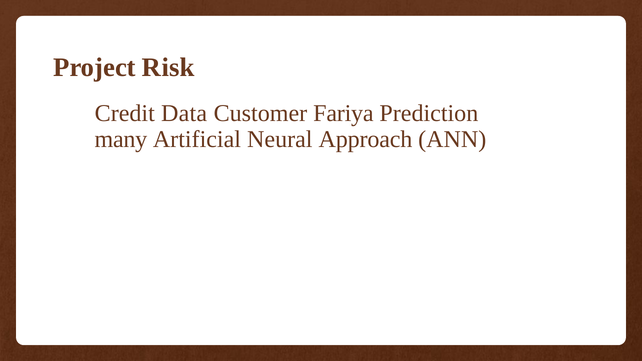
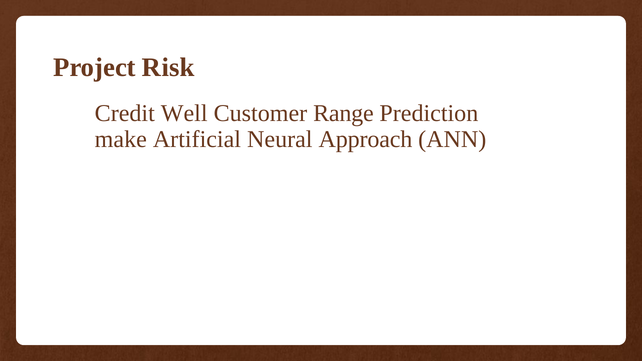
Data: Data -> Well (184, 113)
Fariya: Fariya -> Range (343, 113)
many: many -> make (121, 139)
